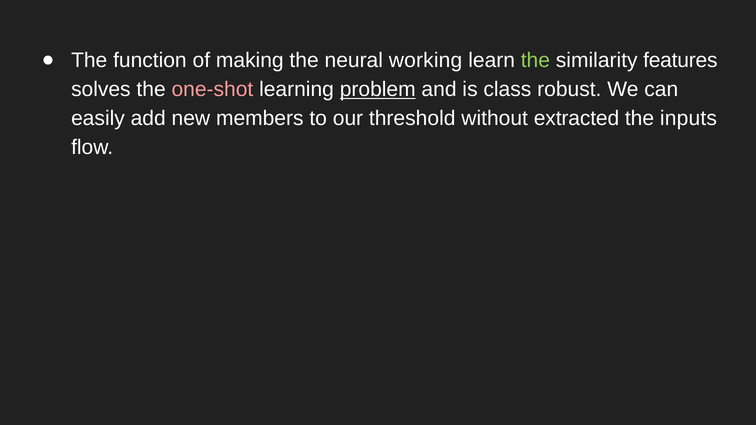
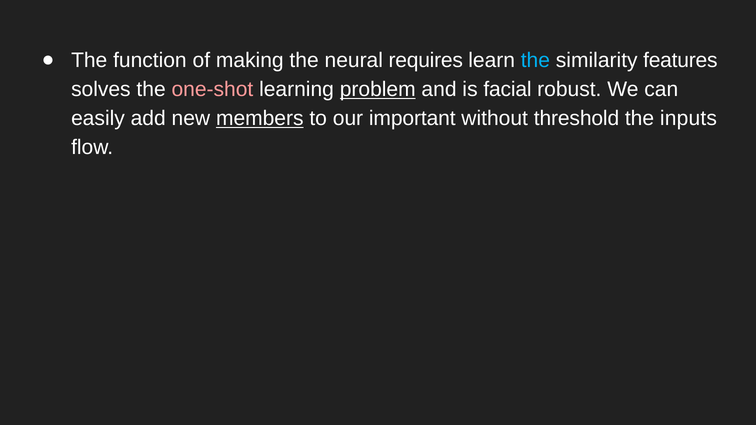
working: working -> requires (426, 60)
the colour: light green -> light blue (535, 60)
class: class -> facial (507, 89)
members underline: none -> present (260, 118)
threshold: threshold -> important (412, 118)
extracted: extracted -> threshold (577, 118)
